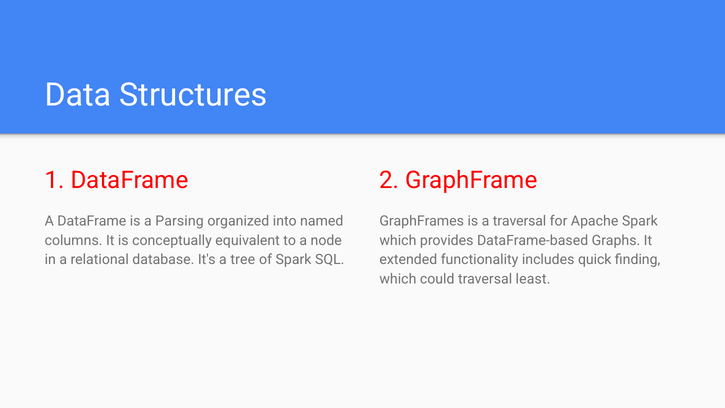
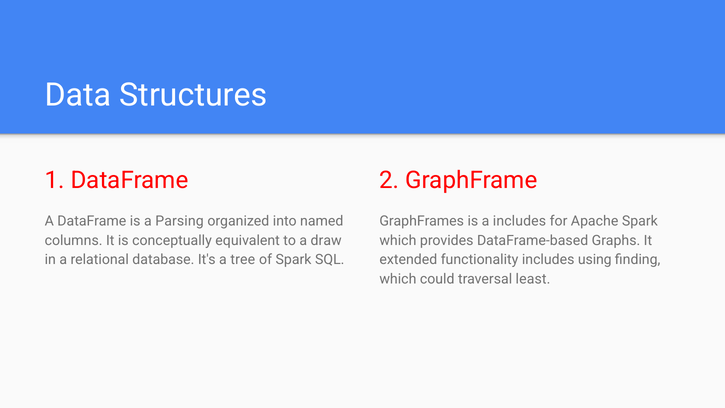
a traversal: traversal -> includes (519, 221)
node: node -> draw (326, 240)
quick: quick -> using (595, 260)
